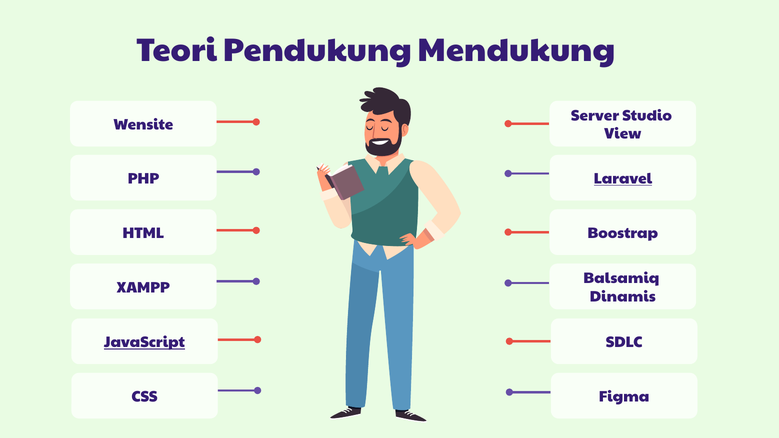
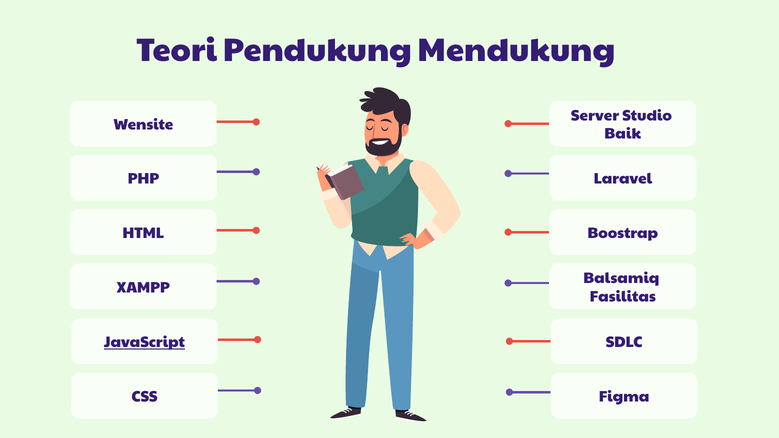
View: View -> Baik (623, 134)
Laravel underline: present -> none (623, 179)
Dinamis: Dinamis -> Fasilitas (623, 297)
